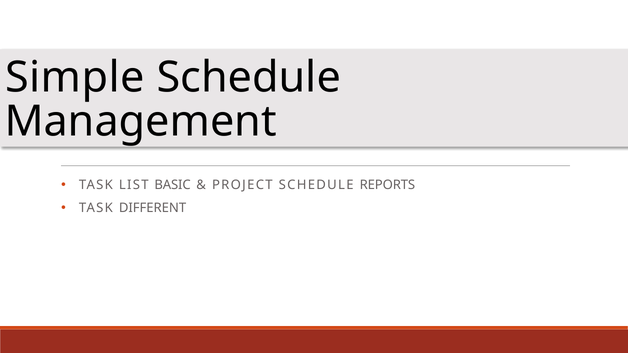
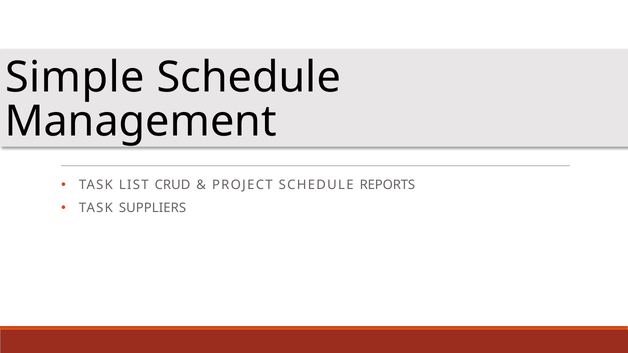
BASIC: BASIC -> CRUD (172, 185)
DIFFERENT: DIFFERENT -> SUPPLIERS (152, 208)
